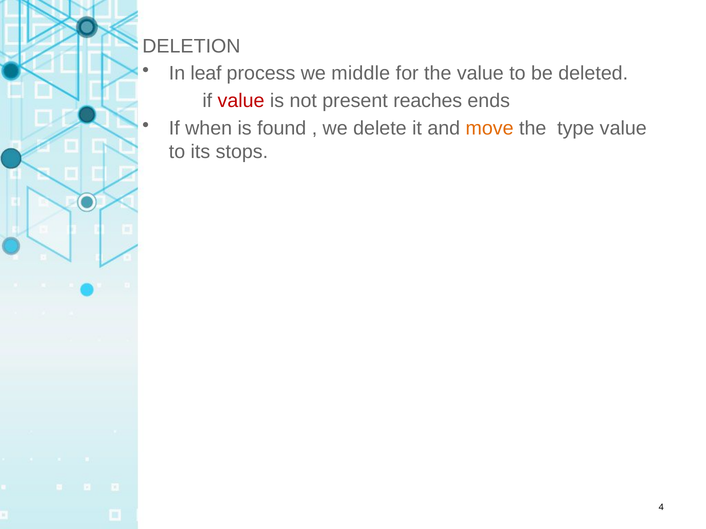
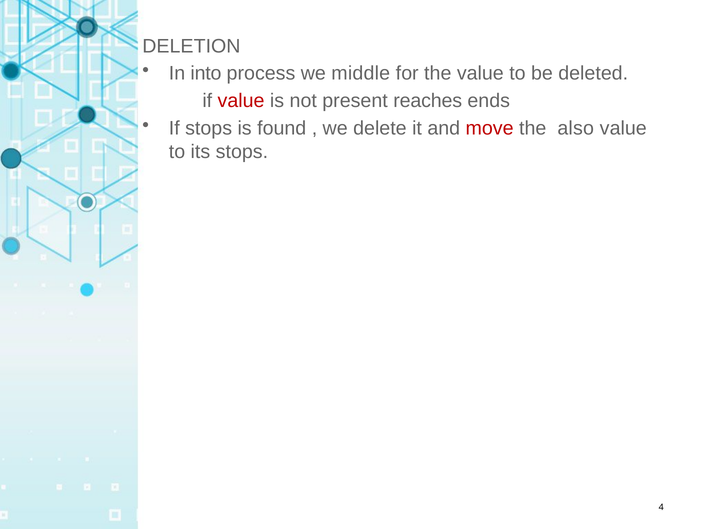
leaf: leaf -> into (206, 74)
If when: when -> stops (209, 128)
move colour: orange -> red (490, 128)
type: type -> also (576, 128)
